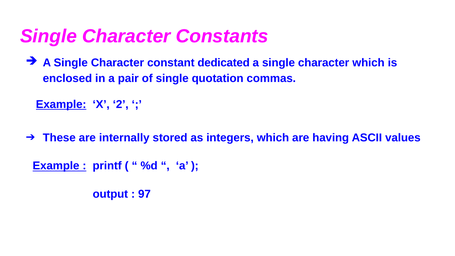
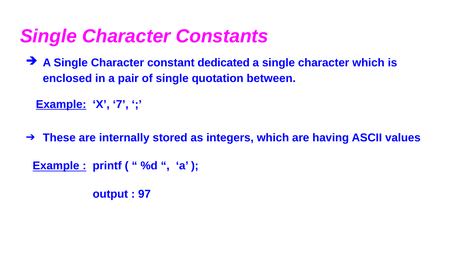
commas: commas -> between (271, 79)
2: 2 -> 7 (121, 104)
